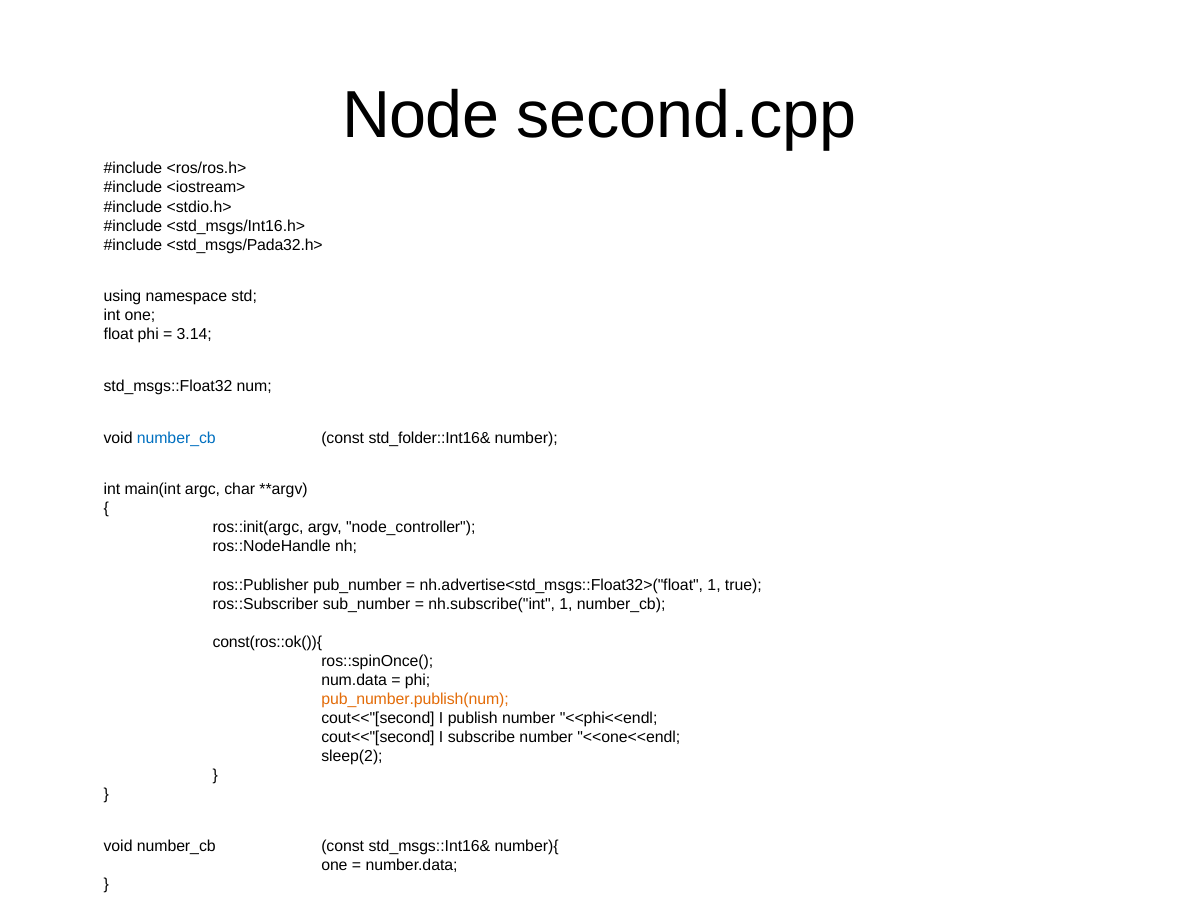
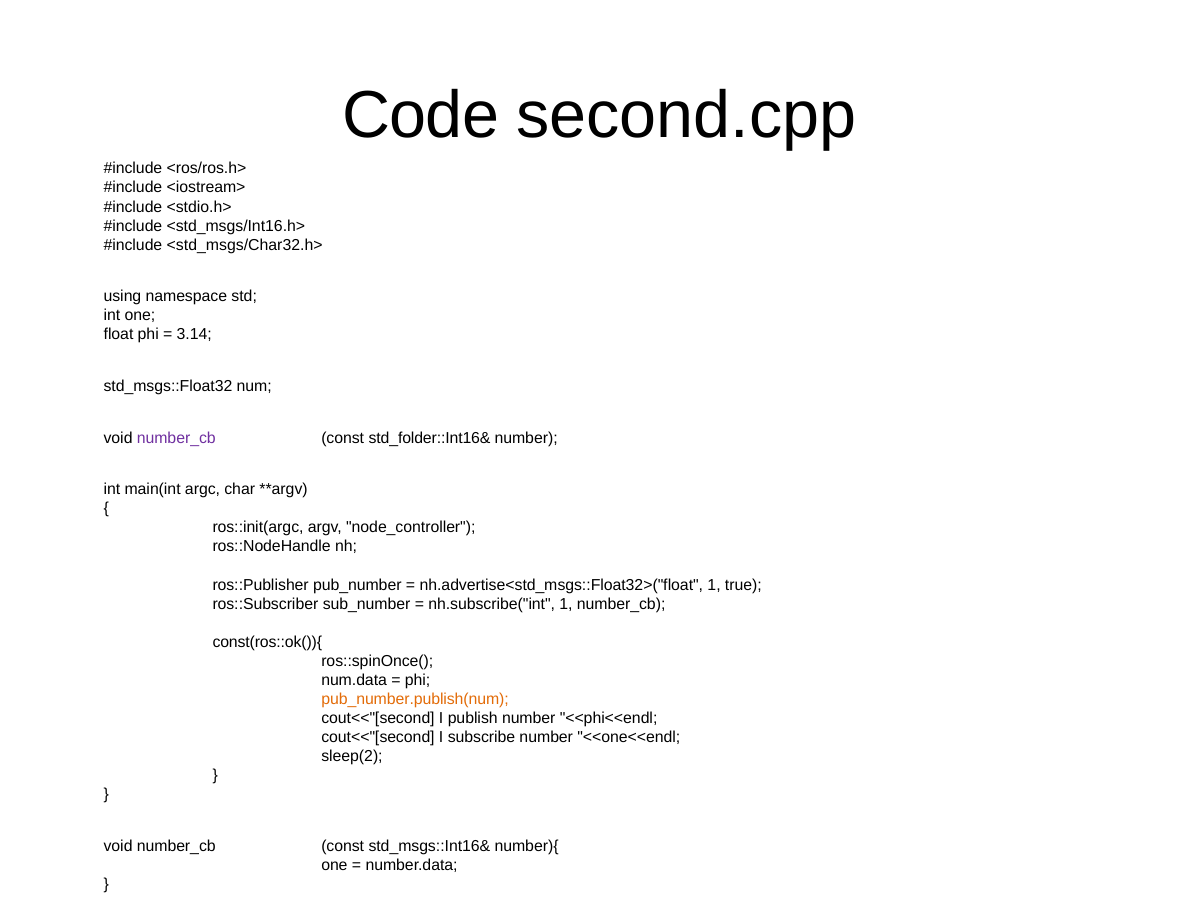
Node: Node -> Code (421, 116)
<std_msgs/Pada32.h>: <std_msgs/Pada32.h> -> <std_msgs/Char32.h> (245, 245)
number_cb colour: blue -> purple (176, 438)
